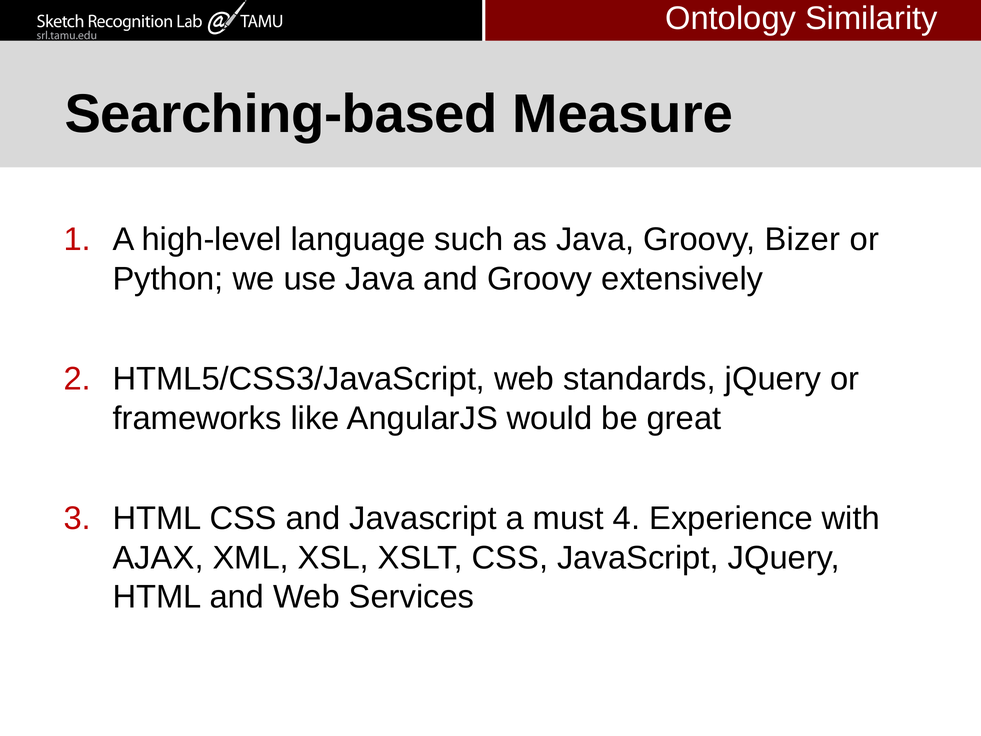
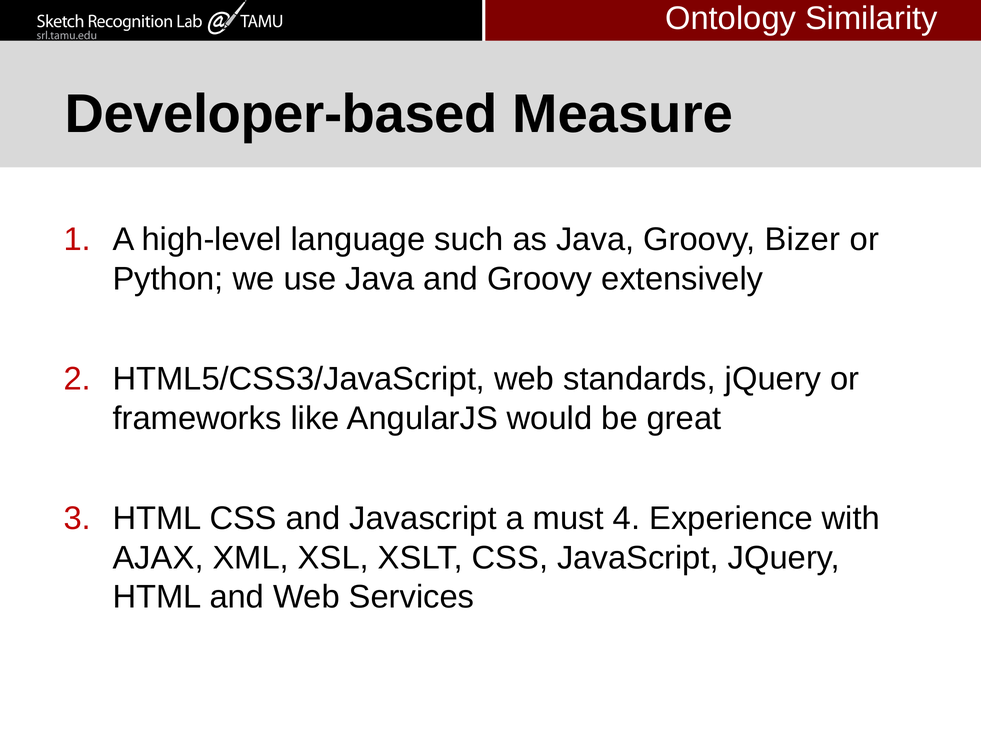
Searching-based: Searching-based -> Developer-based (281, 114)
